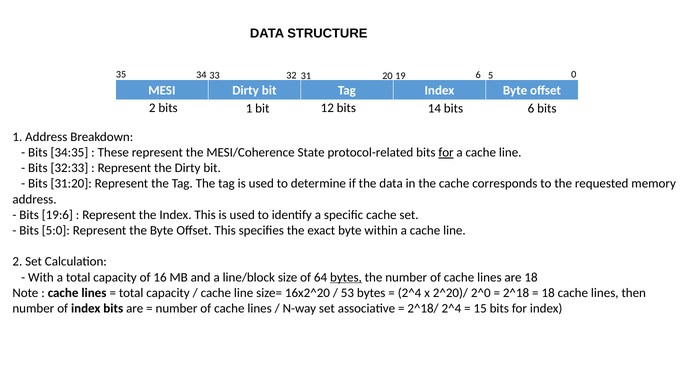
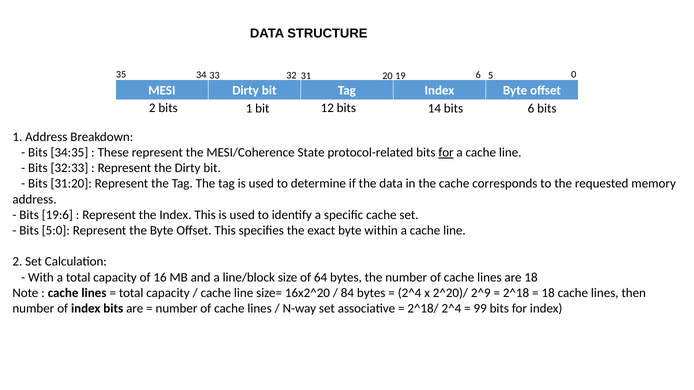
bytes underline: present -> none (346, 278)
53: 53 -> 84 (347, 293)
2^0: 2^0 -> 2^9 (481, 293)
15: 15 -> 99 (480, 309)
